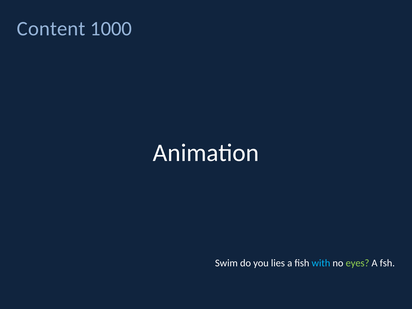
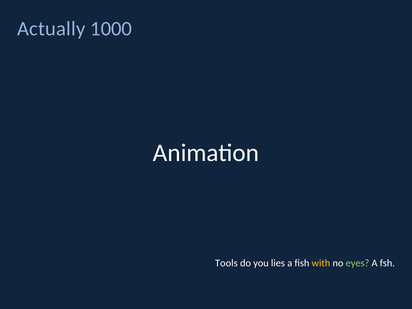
Content: Content -> Actually (51, 29)
Swim: Swim -> Tools (226, 263)
with colour: light blue -> yellow (321, 263)
